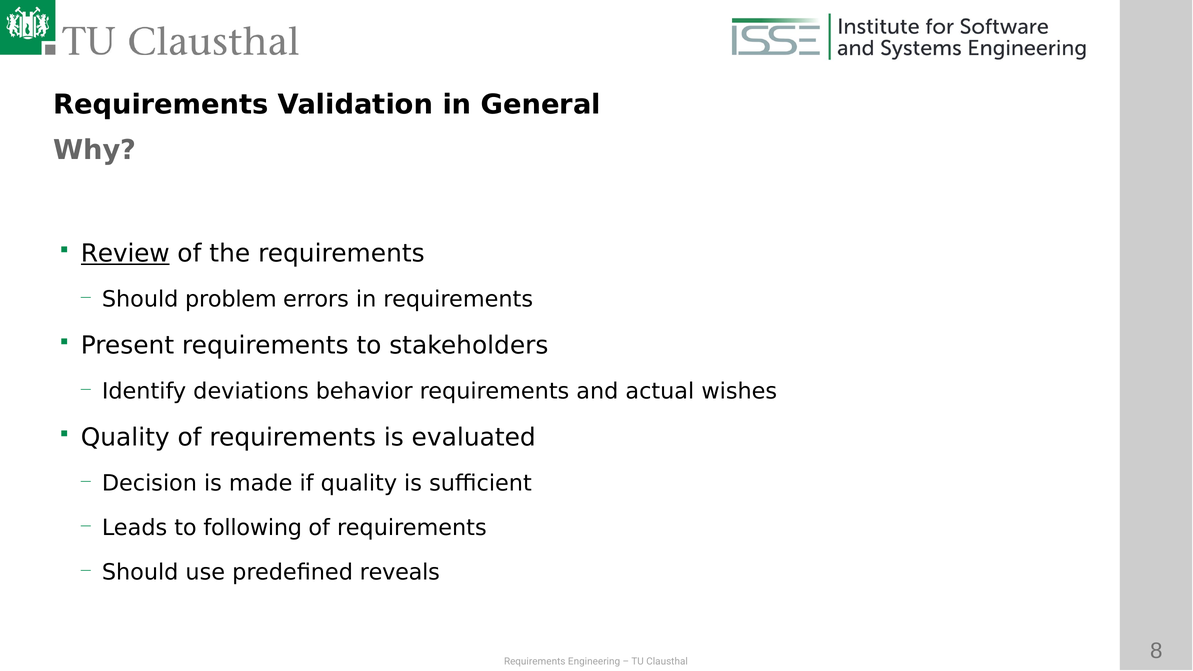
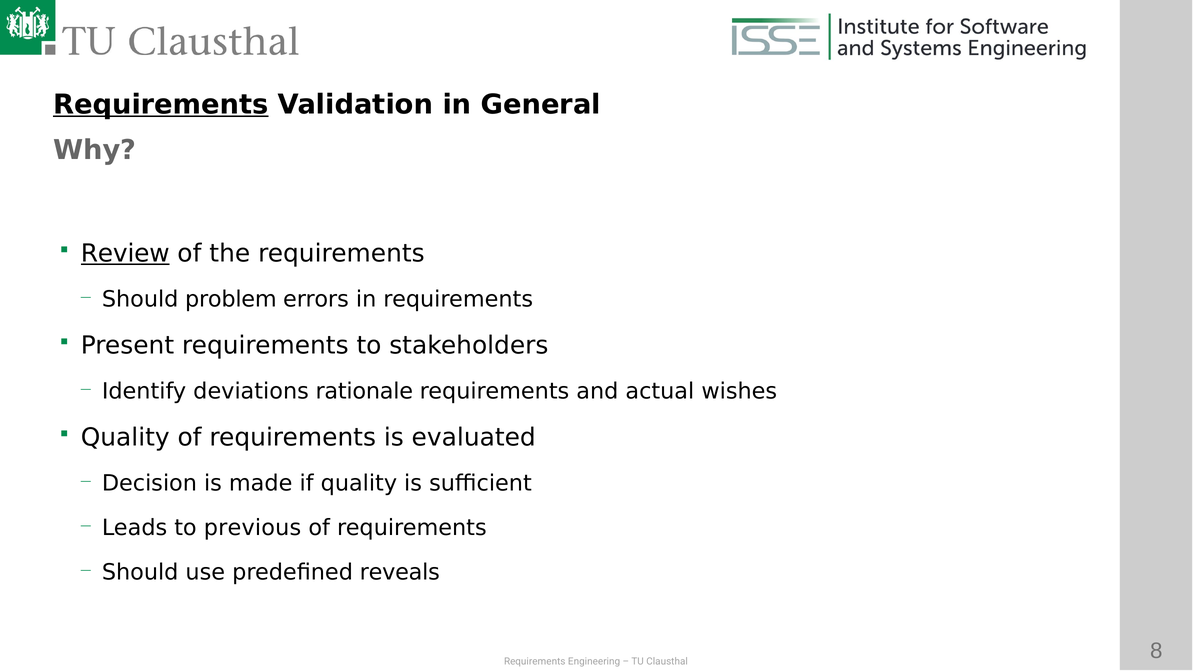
Requirements underline: none -> present (161, 105)
behavior: behavior -> rationale (364, 391)
following: following -> previous (252, 528)
